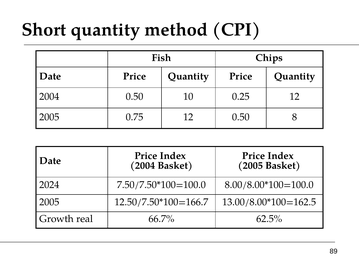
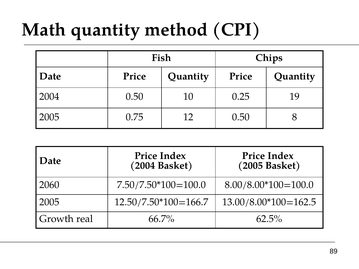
Short: Short -> Math (44, 30)
0.25 12: 12 -> 19 (295, 97)
2024: 2024 -> 2060 (49, 185)
